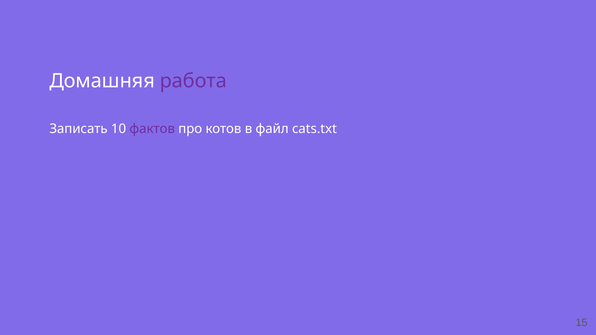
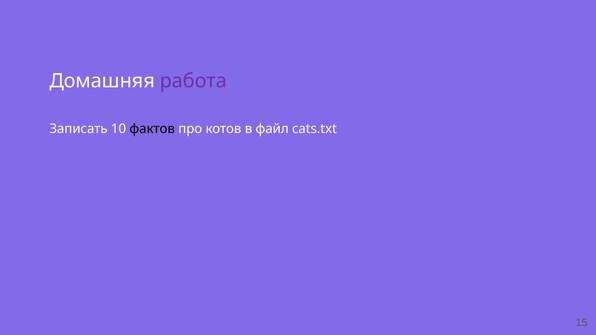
фактов colour: purple -> black (152, 129)
